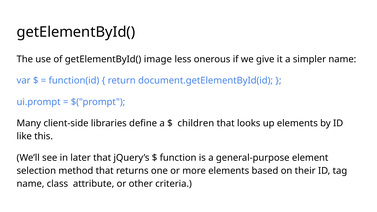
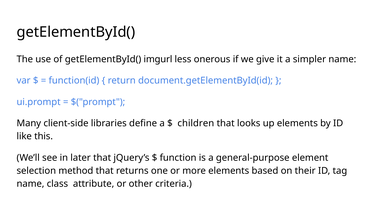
image: image -> imgurl (158, 59)
